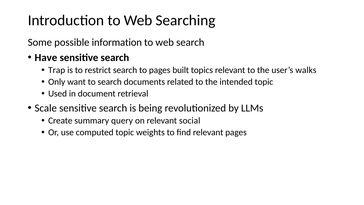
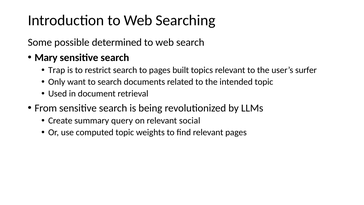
information: information -> determined (117, 42)
Have: Have -> Mary (46, 58)
walks: walks -> surfer (306, 70)
Scale: Scale -> From (46, 108)
